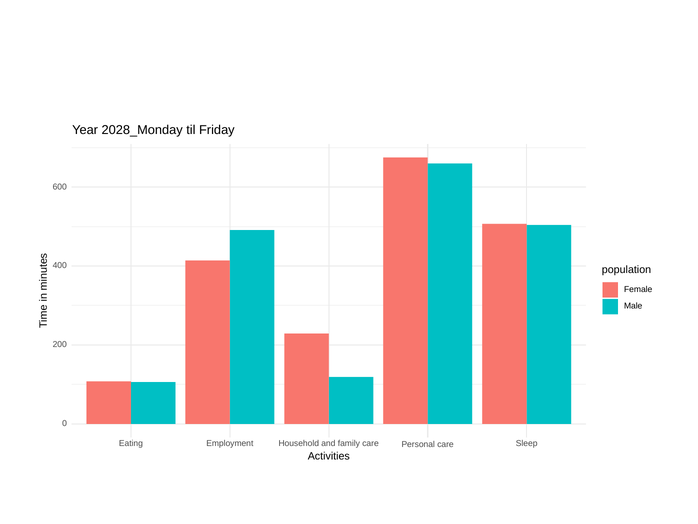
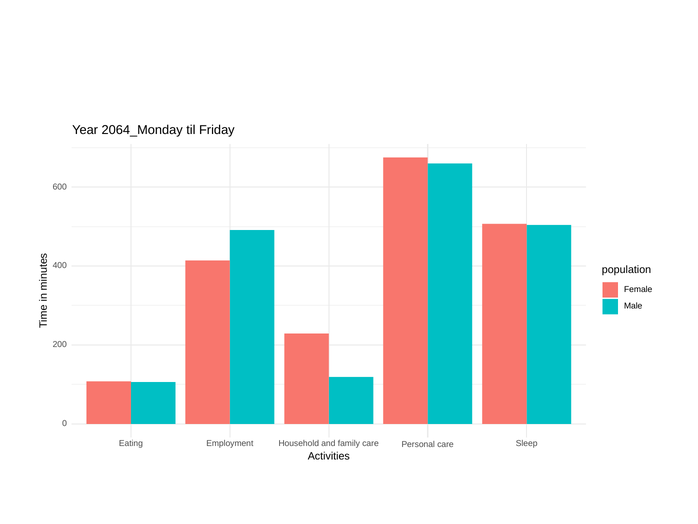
2028_Monday: 2028_Monday -> 2064_Monday (142, 130)
